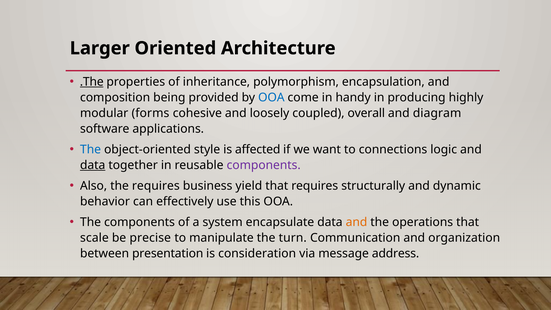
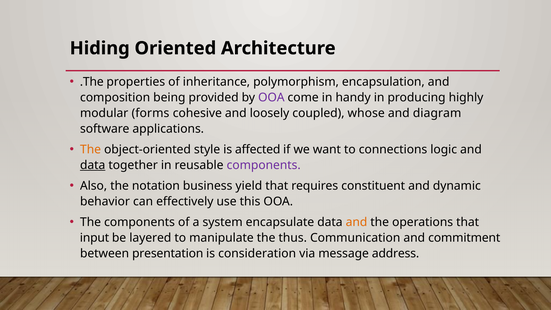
Larger: Larger -> Hiding (100, 48)
.The underline: present -> none (92, 82)
OOA colour: blue -> purple (271, 97)
overall: overall -> whose (366, 113)
The colour: blue -> orange (91, 150)
the requires: requires -> notation (156, 186)
structurally: structurally -> constituent (373, 186)
scale: scale -> input (95, 238)
precise: precise -> layered (150, 238)
turn: turn -> thus (293, 238)
organization: organization -> commitment (464, 238)
